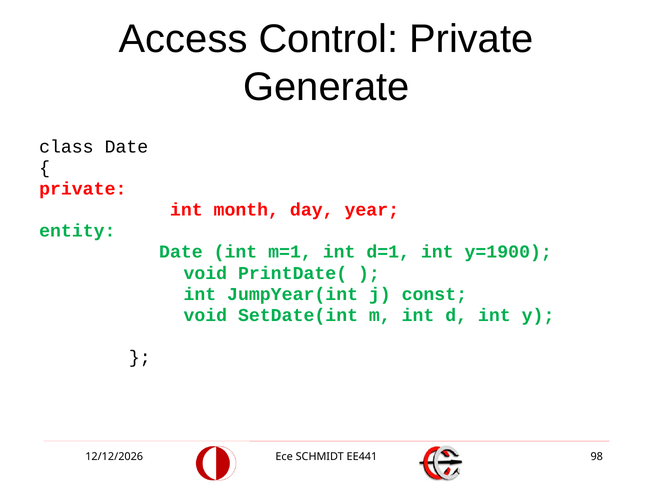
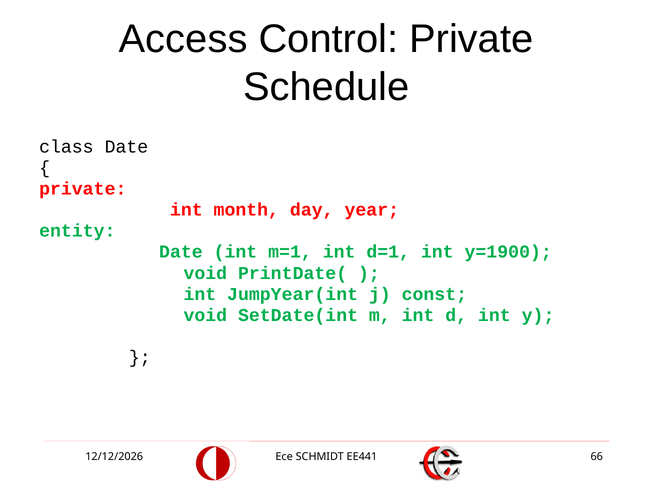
Generate: Generate -> Schedule (326, 87)
98: 98 -> 66 (597, 457)
